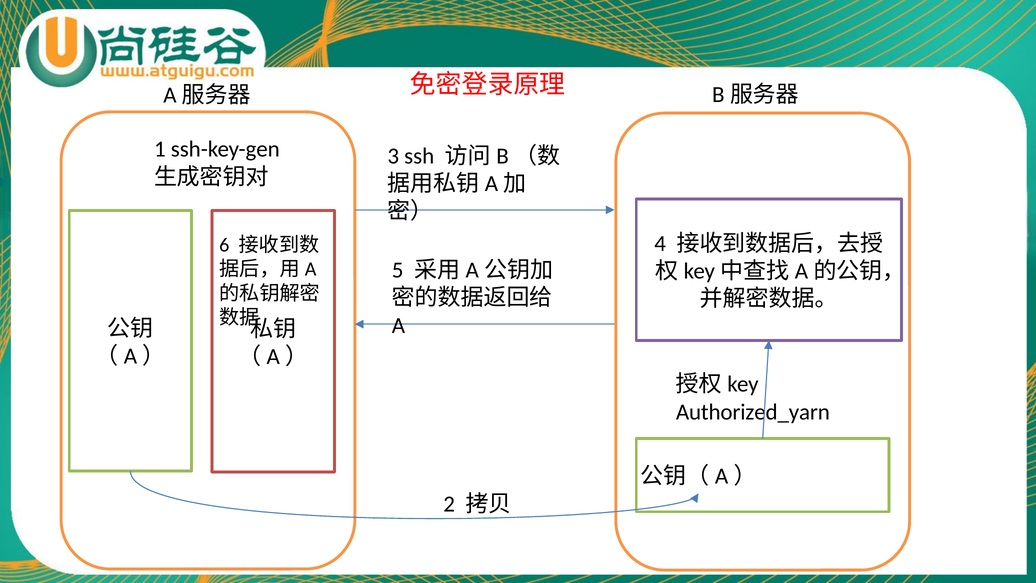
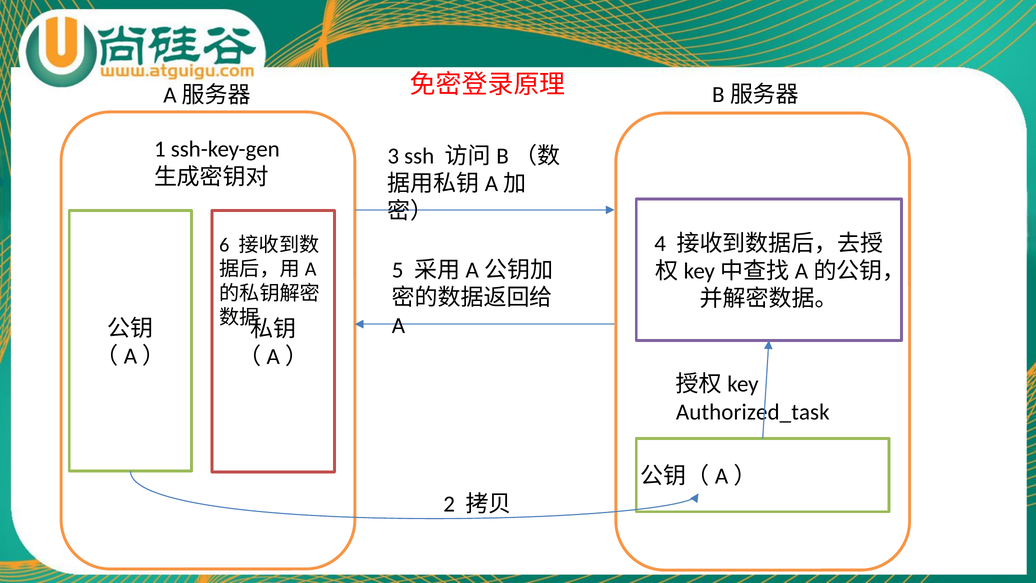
Authorized_yarn: Authorized_yarn -> Authorized_task (753, 412)
